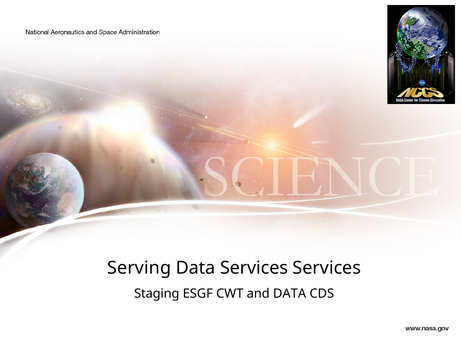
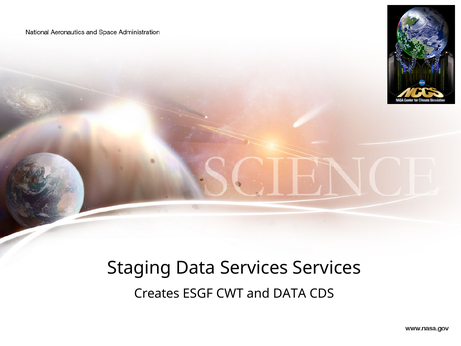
Serving: Serving -> Staging (139, 268)
Staging: Staging -> Creates (157, 293)
